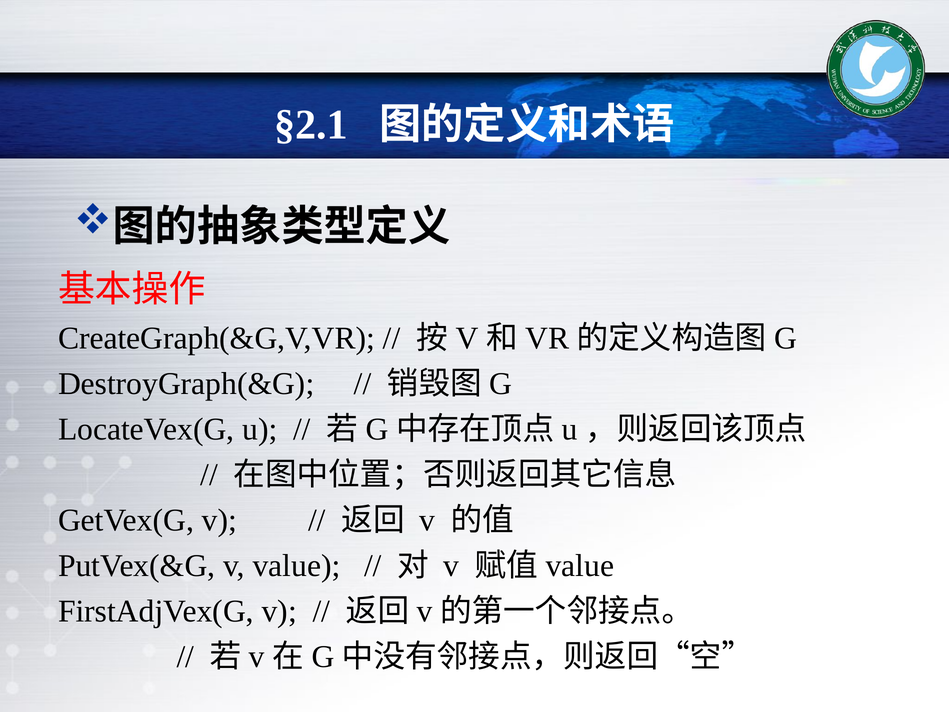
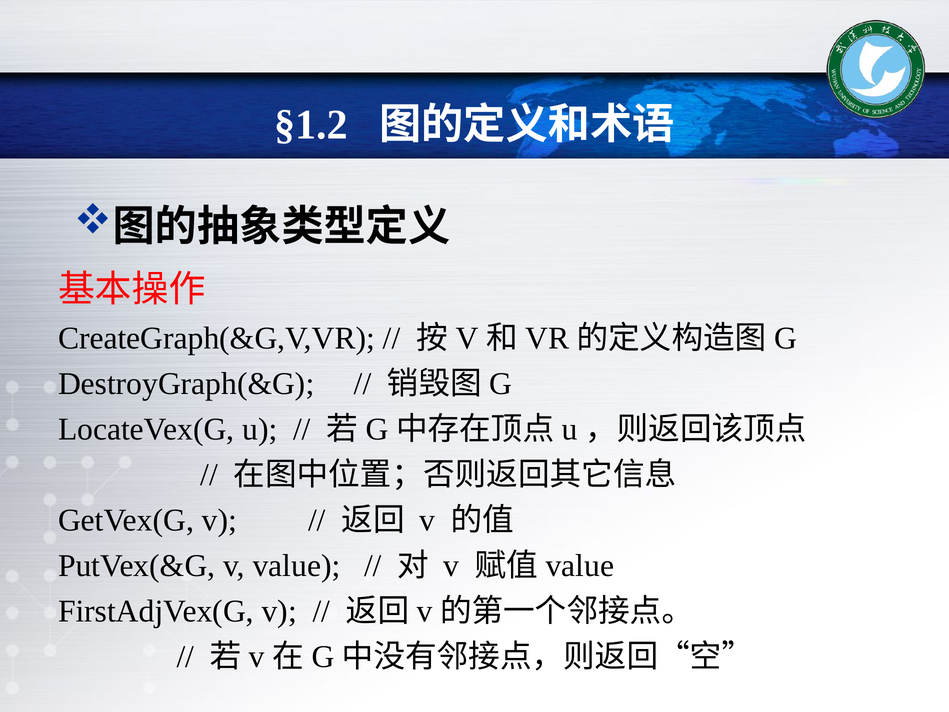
§2.1: §2.1 -> §1.2 (311, 125)
